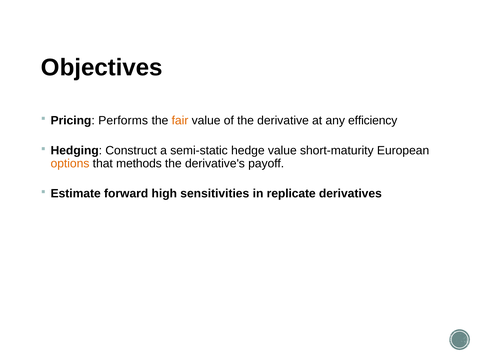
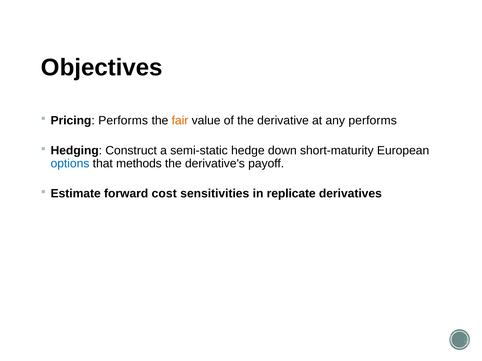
any efficiency: efficiency -> performs (373, 121)
hedge value: value -> down (282, 151)
options colour: orange -> blue (70, 164)
high: high -> cost (164, 194)
